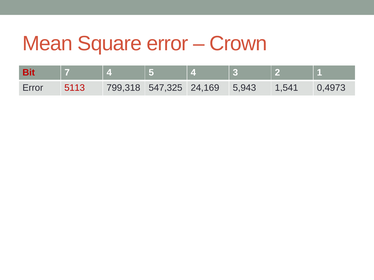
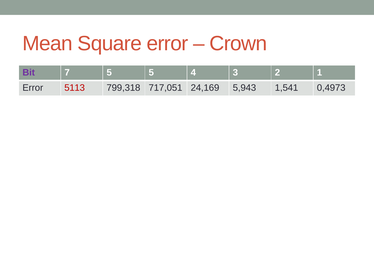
Bit colour: red -> purple (29, 73)
7 4: 4 -> 5 (109, 73)
547,325: 547,325 -> 717,051 (166, 88)
